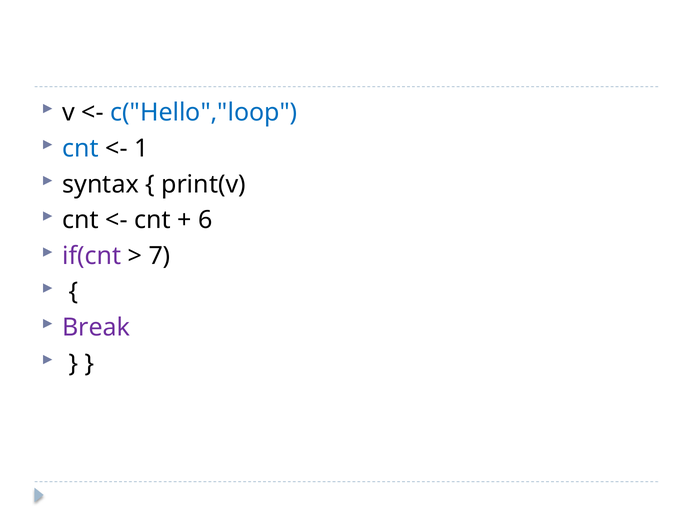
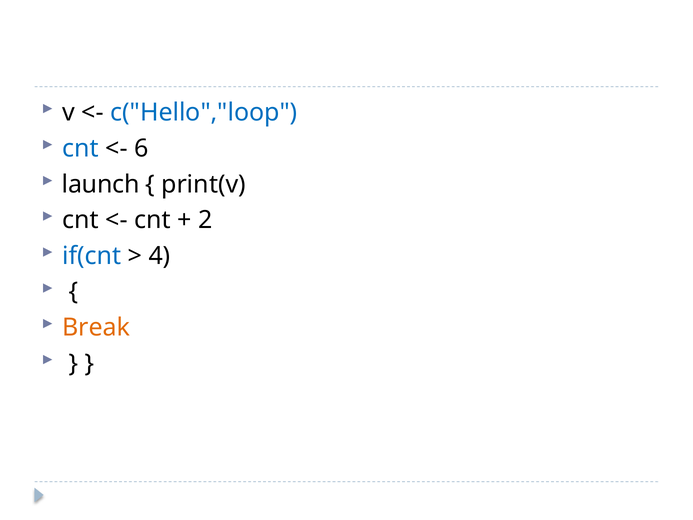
1: 1 -> 6 (141, 148)
syntax: syntax -> launch (101, 184)
6: 6 -> 2 (205, 220)
if(cnt colour: purple -> blue (92, 256)
7: 7 -> 4 (160, 256)
Break colour: purple -> orange (96, 327)
